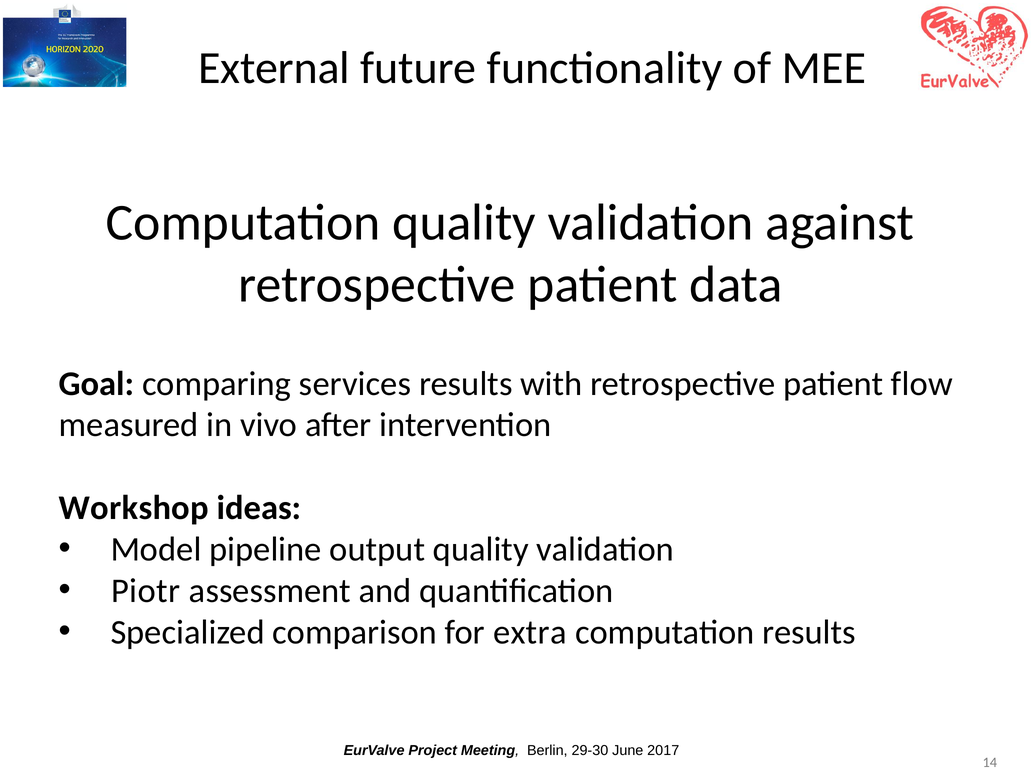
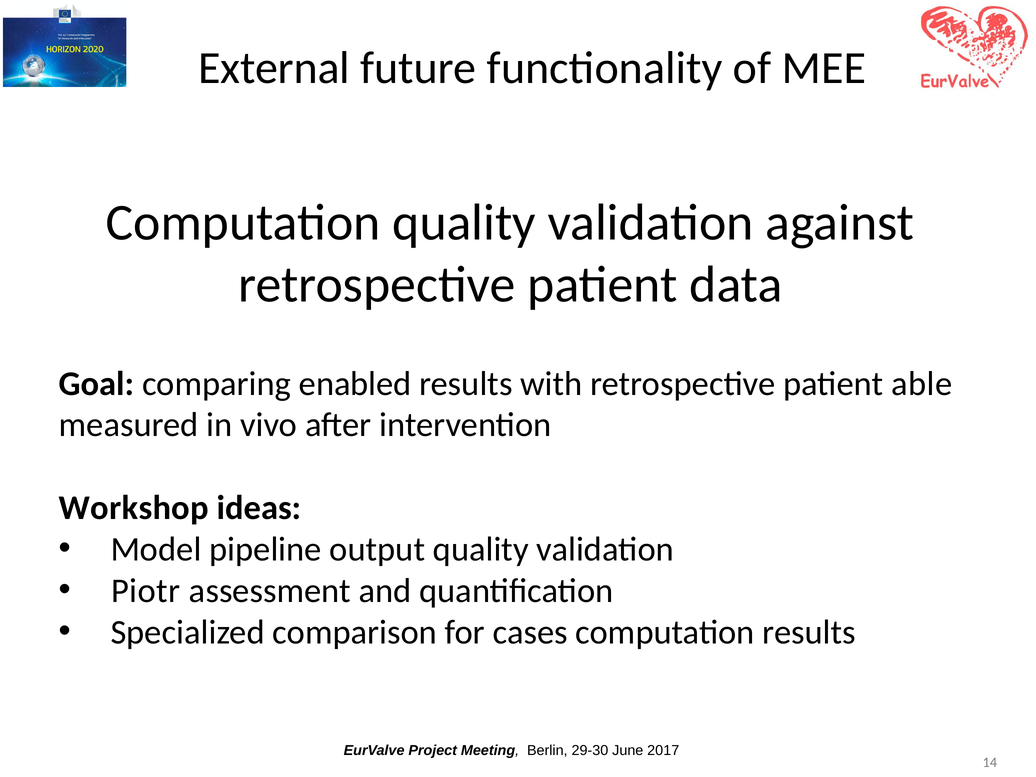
services: services -> enabled (355, 384)
flow: flow -> able (922, 384)
extra: extra -> cases (530, 632)
